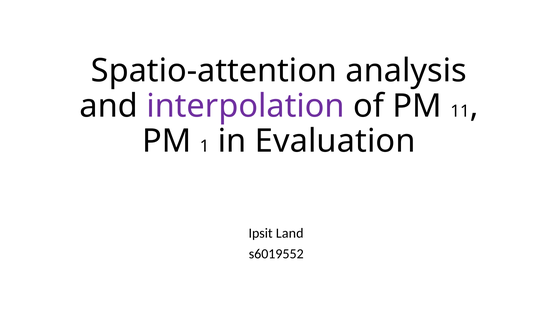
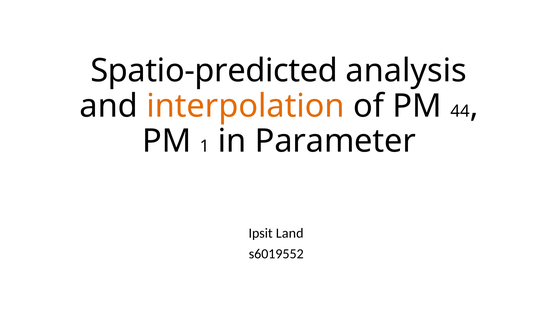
Spatio-attention: Spatio-attention -> Spatio-predicted (214, 71)
interpolation colour: purple -> orange (246, 106)
11: 11 -> 44 (460, 111)
Evaluation: Evaluation -> Parameter (335, 141)
